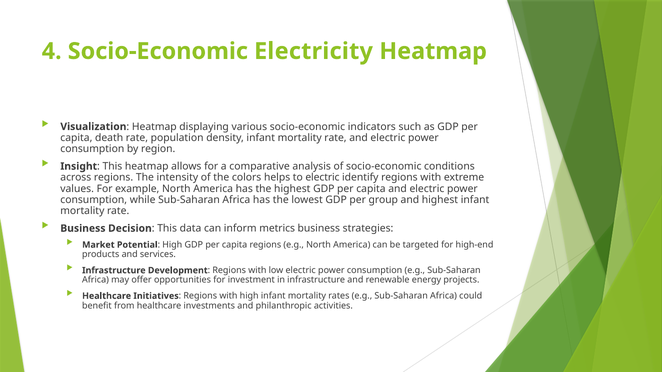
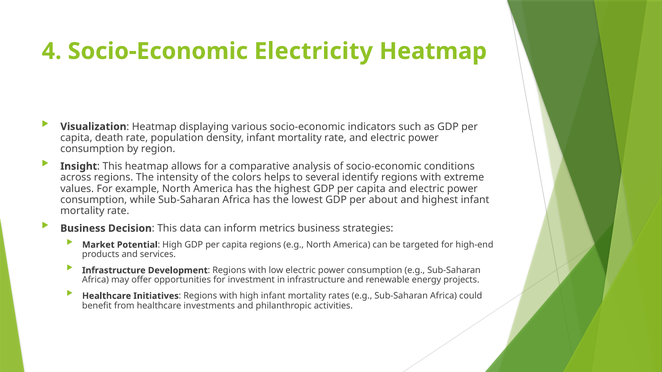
to electric: electric -> several (322, 178)
group: group -> about (383, 200)
